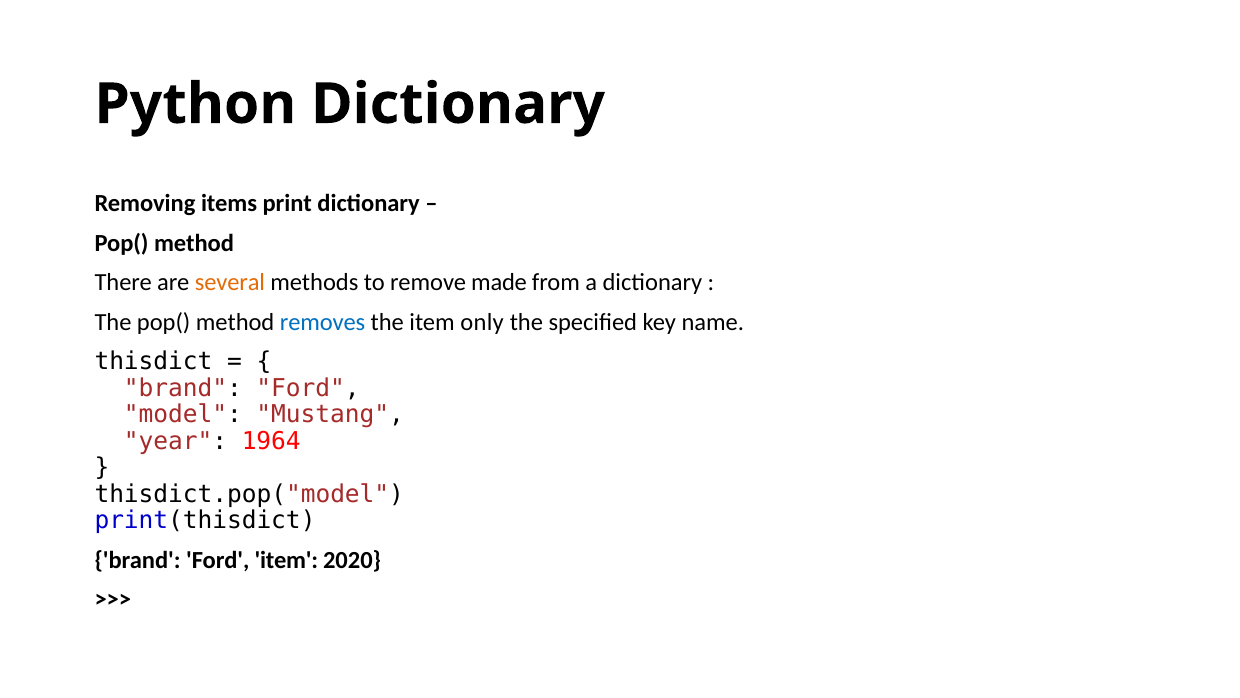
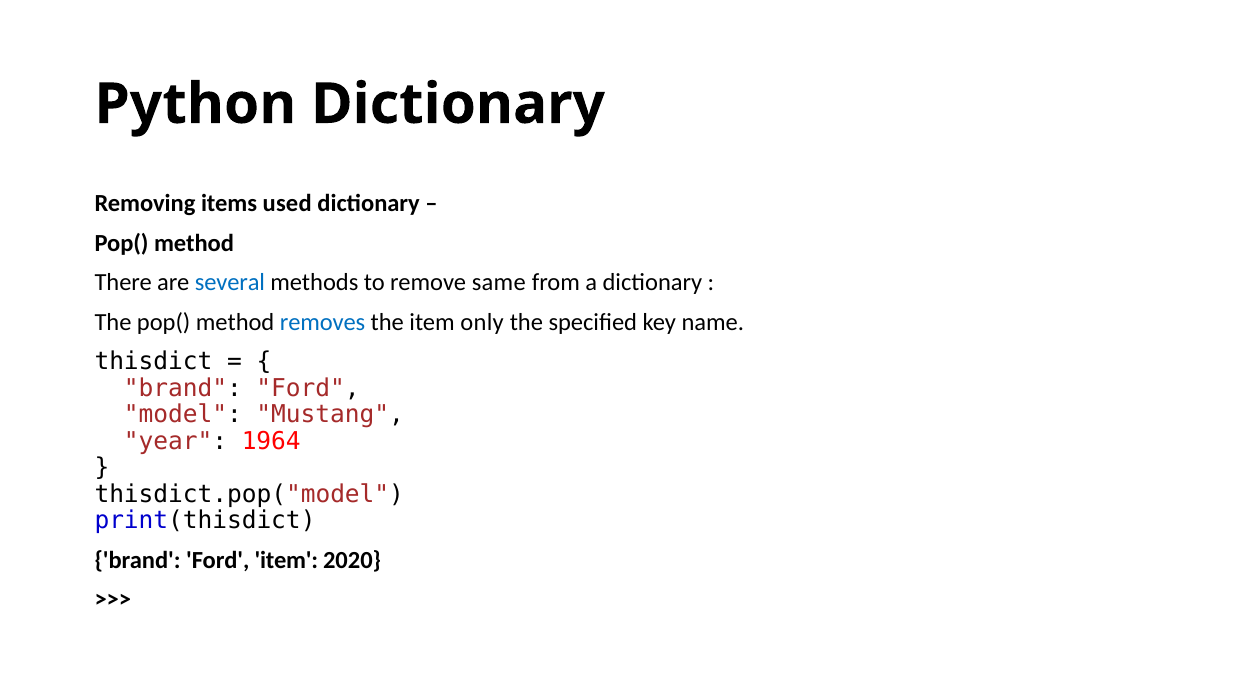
print: print -> used (287, 203)
several colour: orange -> blue (230, 282)
made: made -> same (499, 282)
